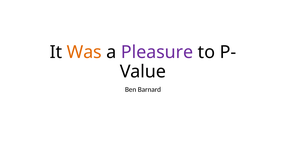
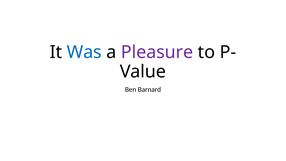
Was colour: orange -> blue (84, 52)
